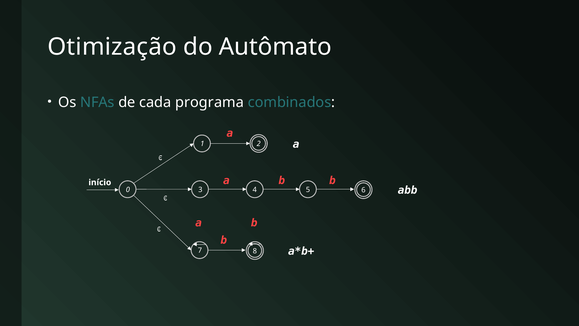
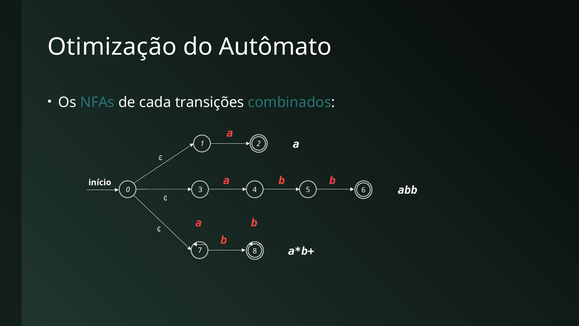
programa: programa -> transições (210, 102)
